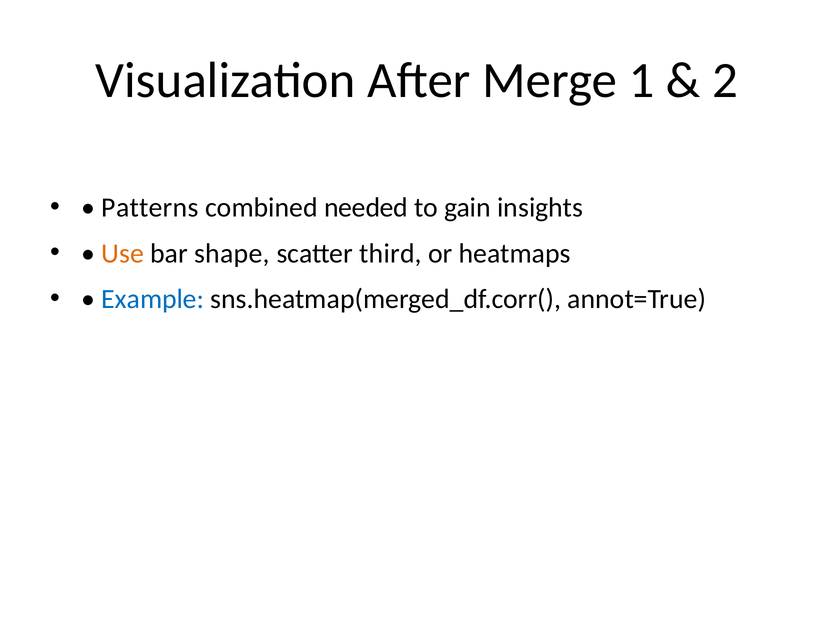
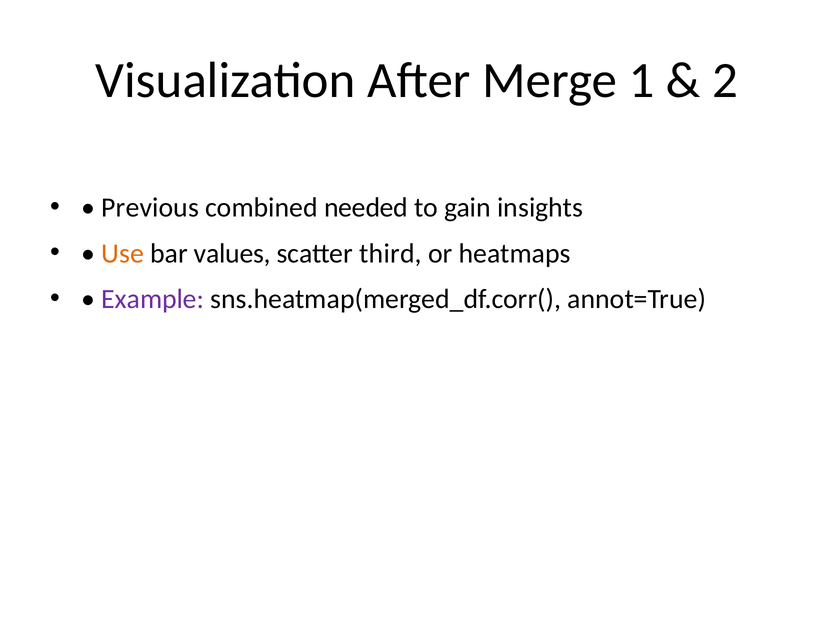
Patterns: Patterns -> Previous (150, 208)
shape: shape -> values (232, 254)
Example colour: blue -> purple (153, 299)
